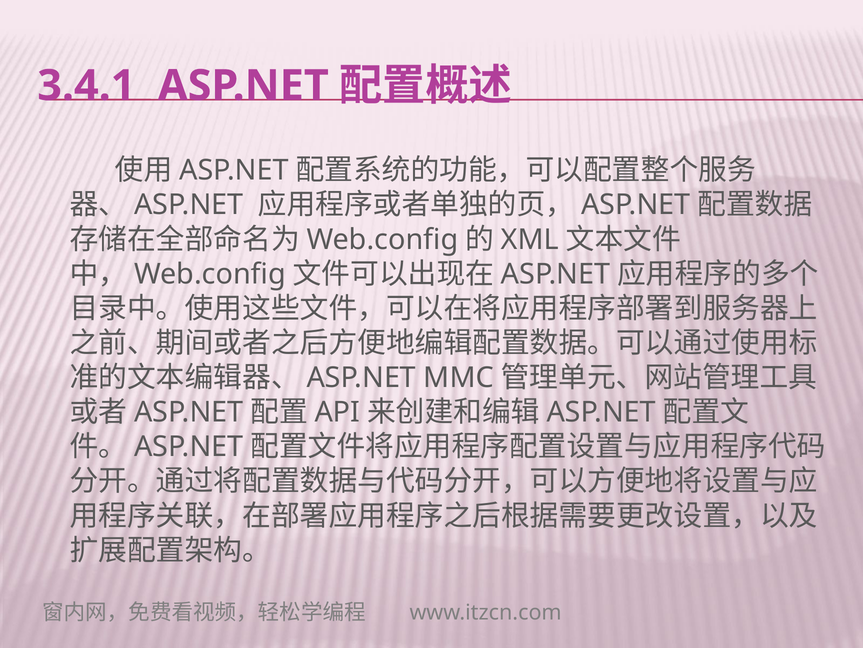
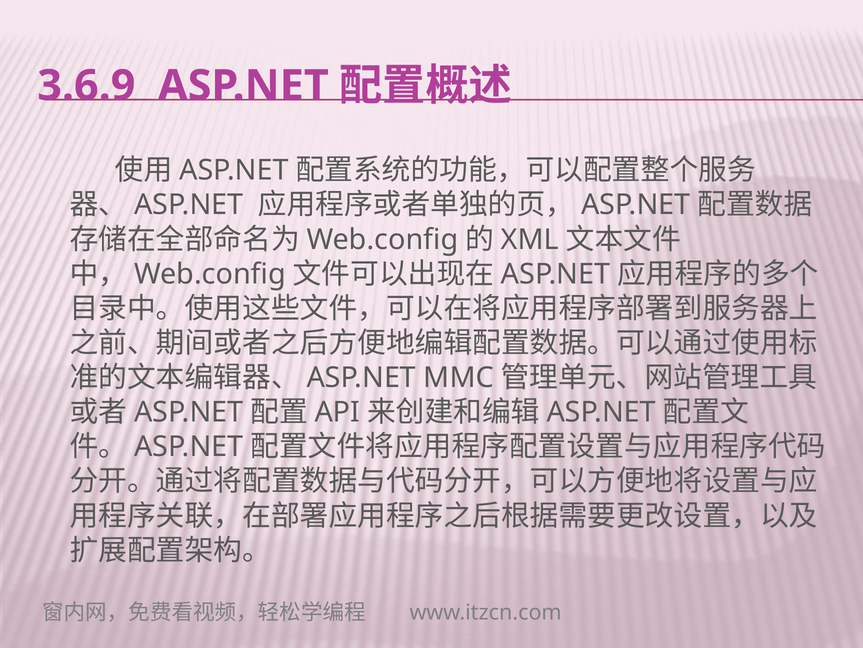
3.4.1: 3.4.1 -> 3.6.9 (86, 86)
